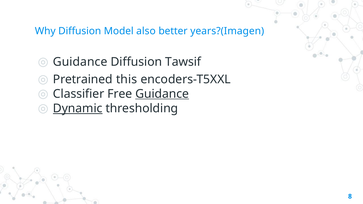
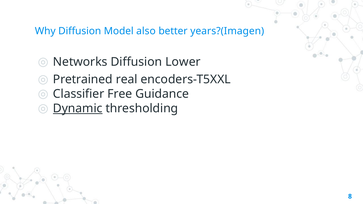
Guidance: Guidance -> Networks (80, 62)
Tawsif: Tawsif -> Lower (183, 62)
this: this -> real (127, 79)
Guidance underline: present -> none (162, 94)
